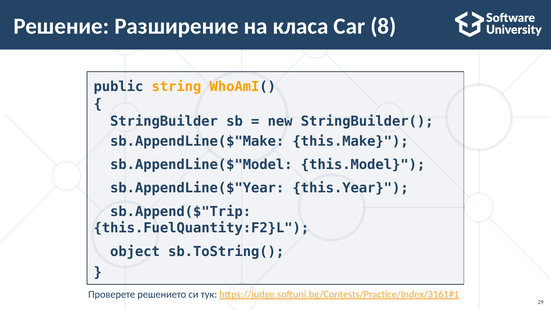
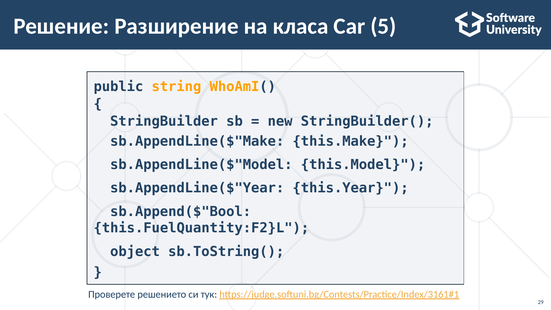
8: 8 -> 5 (383, 26)
sb.Append($"Trip: sb.Append($"Trip -> sb.Append($"Bool (181, 211)
